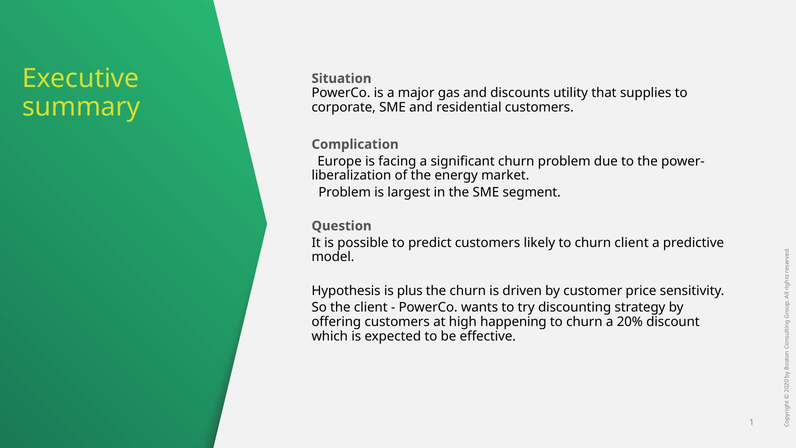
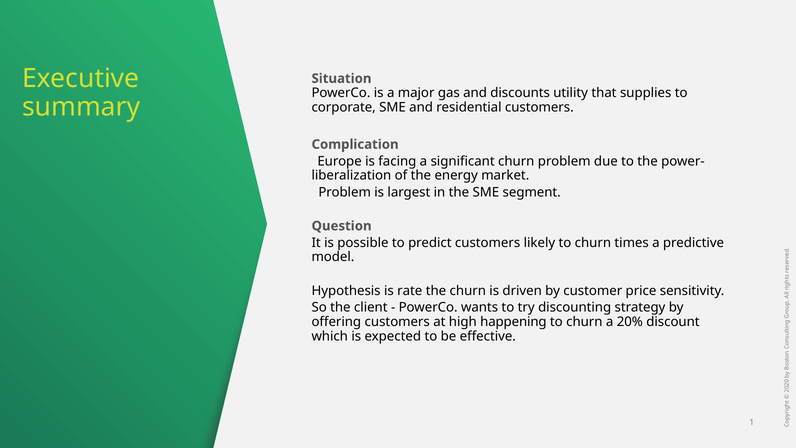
churn client: client -> times (632, 243)
plus: plus -> rate (410, 291)
